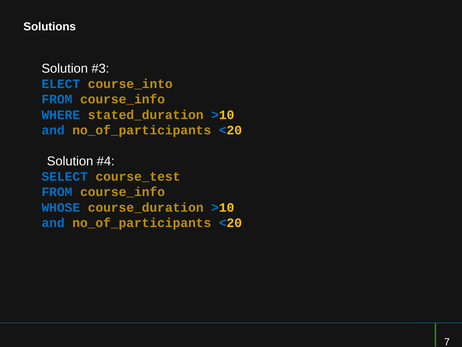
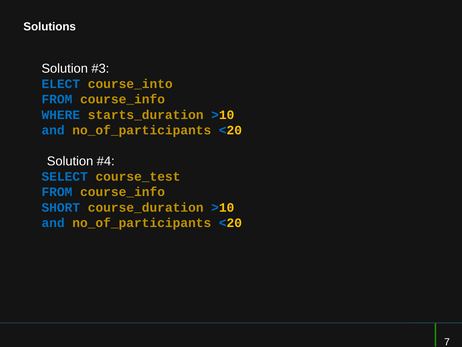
stated_duration: stated_duration -> starts_duration (146, 115)
WHOSE: WHOSE -> SHORT (61, 207)
